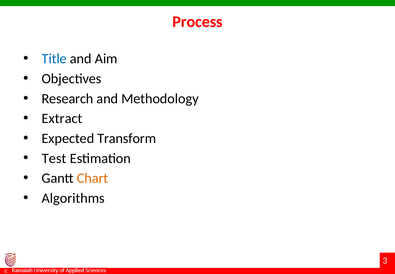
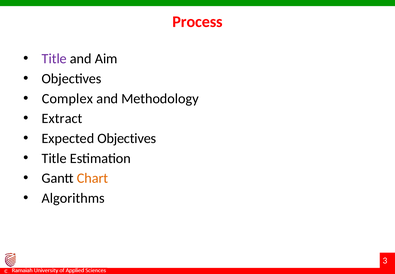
Title colour: blue -> purple (54, 59)
Research: Research -> Complex (67, 98)
Expected Transform: Transform -> Objectives (127, 138)
Test: Test -> Title (54, 158)
